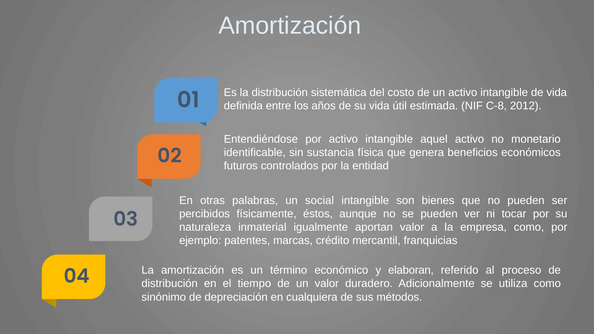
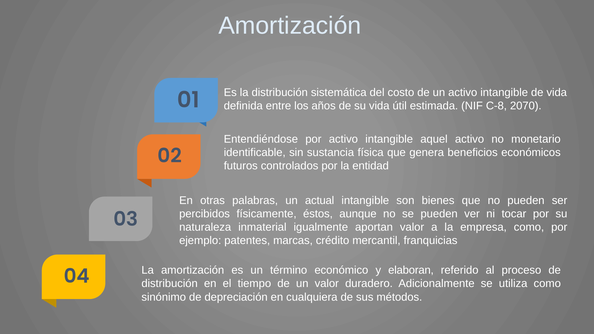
2012: 2012 -> 2070 (526, 106)
social: social -> actual (320, 200)
